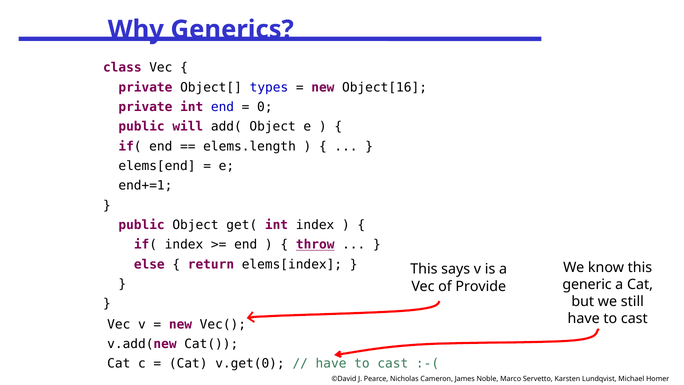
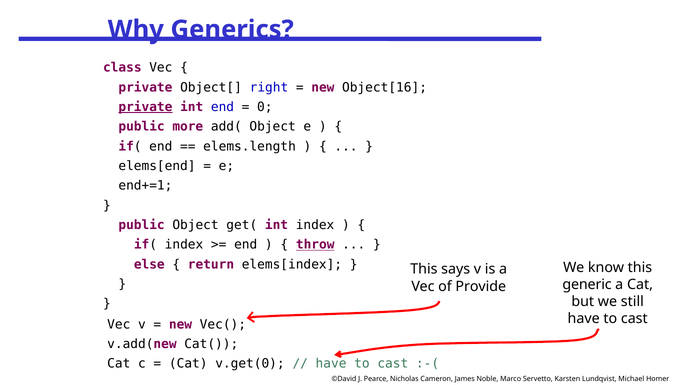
types: types -> right (269, 87)
private underline: none -> present (145, 107)
will: will -> more (188, 127)
